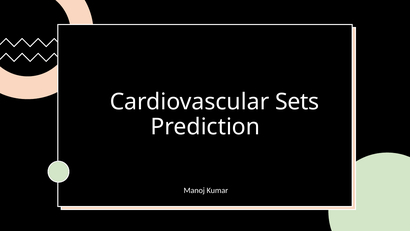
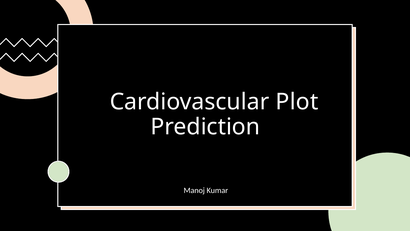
Sets: Sets -> Plot (297, 102)
